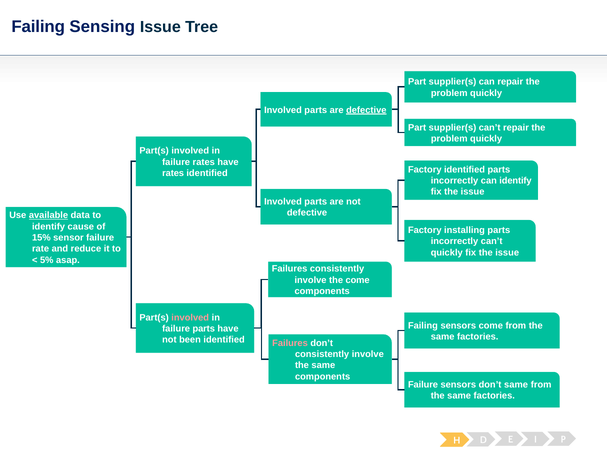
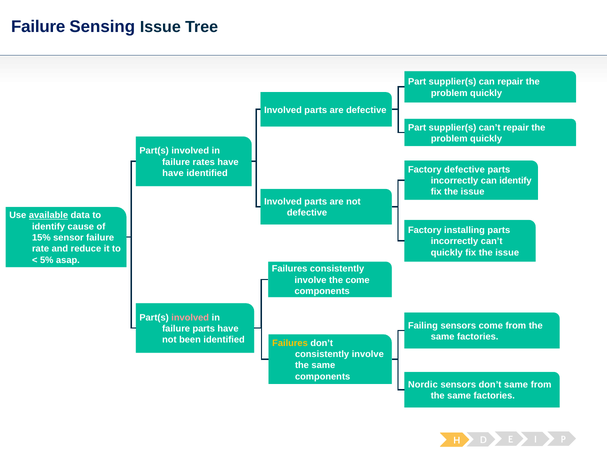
Failing: Failing -> Failure (38, 27)
defective underline: present -> none (366, 110)
Factory identified: identified -> defective (464, 170)
rates: rates -> have (173, 173)
Failures colour: pink -> yellow (290, 343)
Failure: Failure -> Nordic (423, 385)
